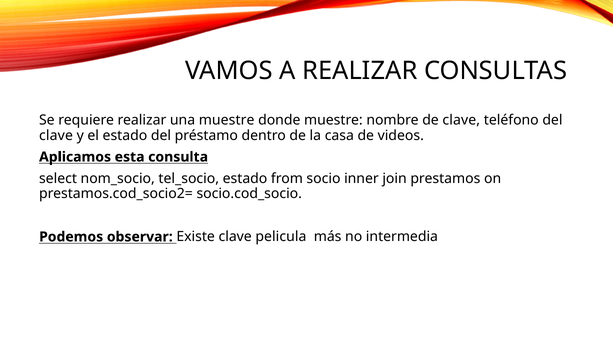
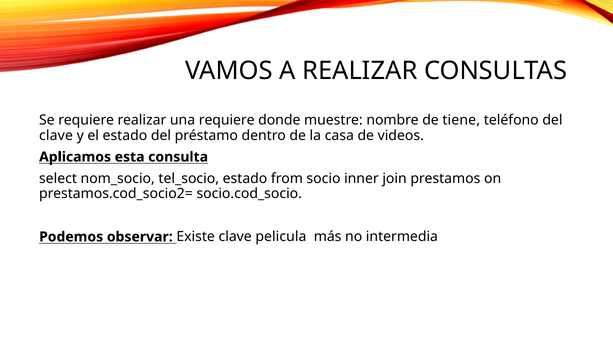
una muestre: muestre -> requiere (227, 120)
de clave: clave -> tiene (461, 120)
